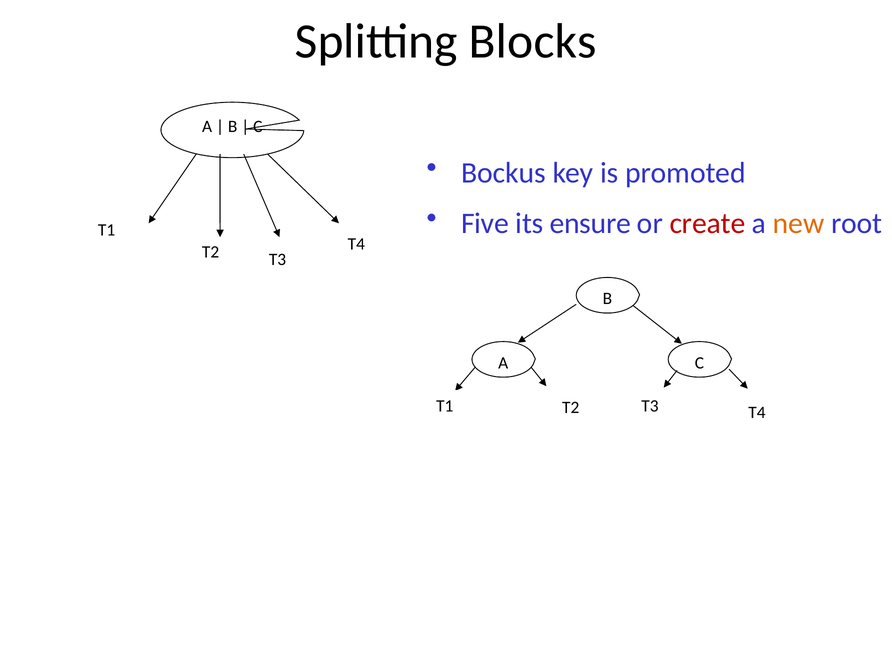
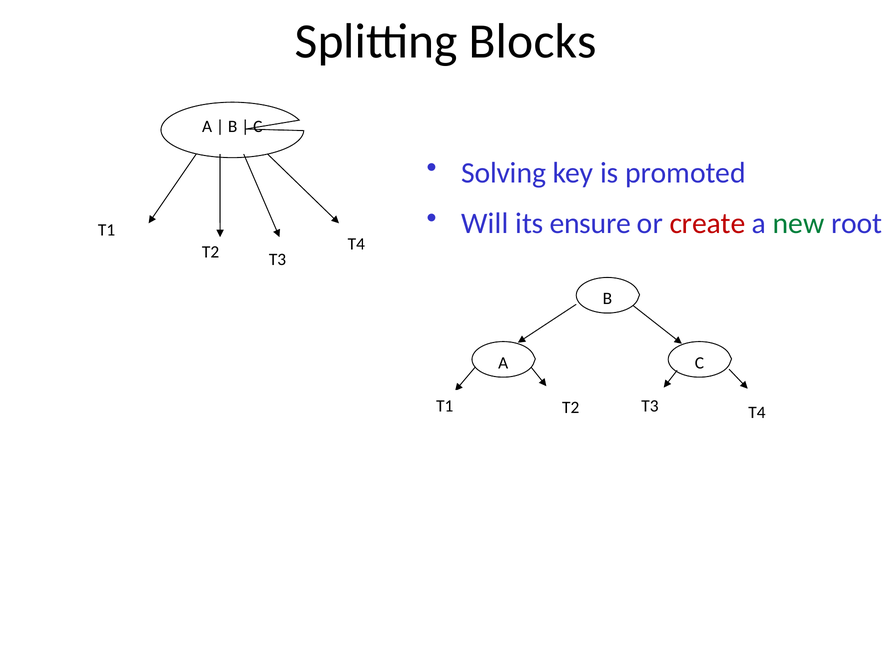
Bockus: Bockus -> Solving (504, 173)
Five: Five -> Will (485, 223)
new colour: orange -> green (799, 223)
